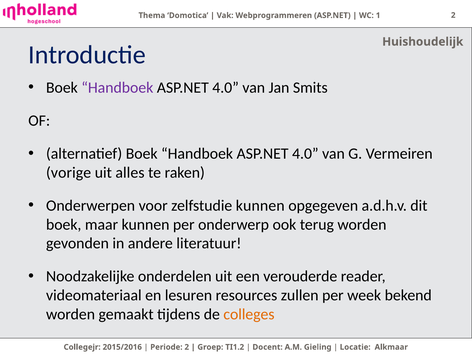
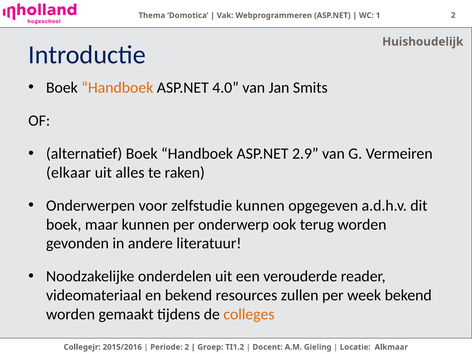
Handboek colour: purple -> orange (117, 88)
4.0: 4.0 -> 2.9 (305, 154)
vorige: vorige -> elkaar (69, 173)
en lesuren: lesuren -> bekend (189, 295)
